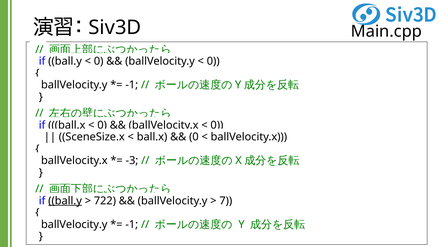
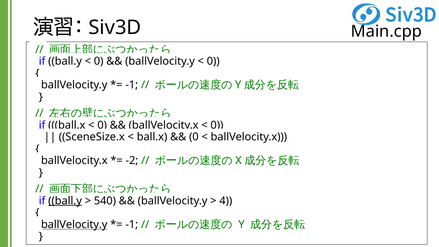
-3: -3 -> -2 (132, 161)
722: 722 -> 540 (105, 201)
7: 7 -> 4 (226, 201)
ballVelocity.y underline: none -> present (74, 224)
